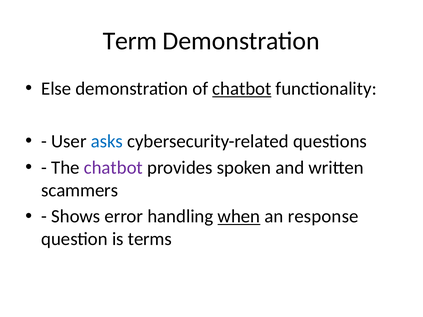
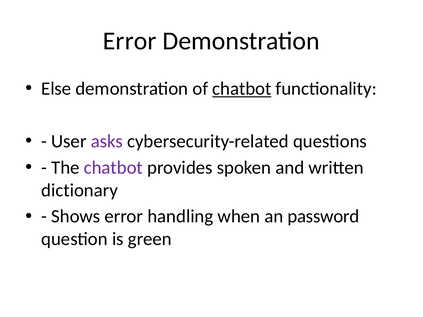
Term: Term -> Error (130, 41)
asks colour: blue -> purple (107, 141)
scammers: scammers -> dictionary (80, 190)
when underline: present -> none (239, 217)
response: response -> password (323, 217)
terms: terms -> green (150, 239)
